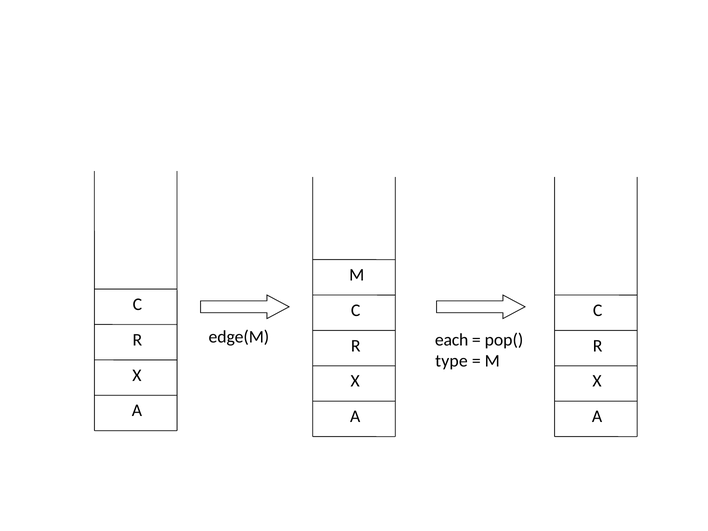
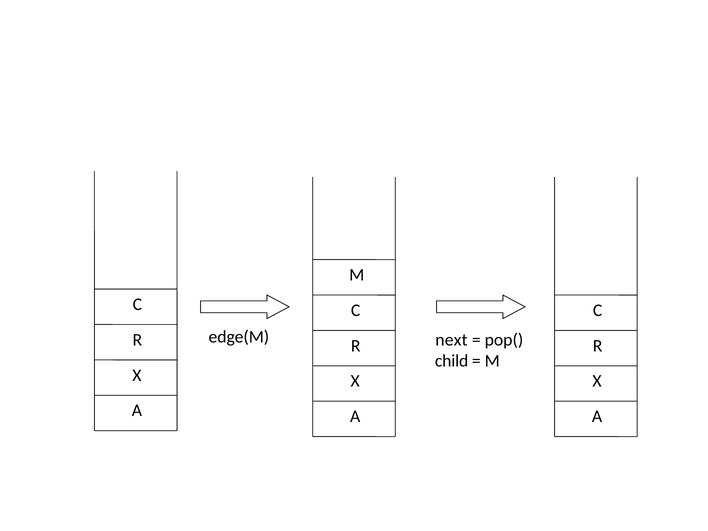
each: each -> next (451, 340)
type: type -> child (452, 361)
